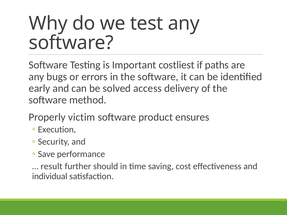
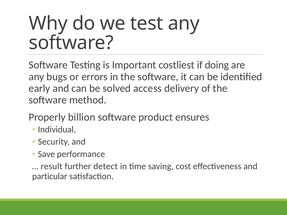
paths: paths -> doing (217, 65)
victim: victim -> billion (82, 117)
Execution: Execution -> Individual (57, 130)
should: should -> detect (106, 167)
individual: individual -> particular (50, 176)
